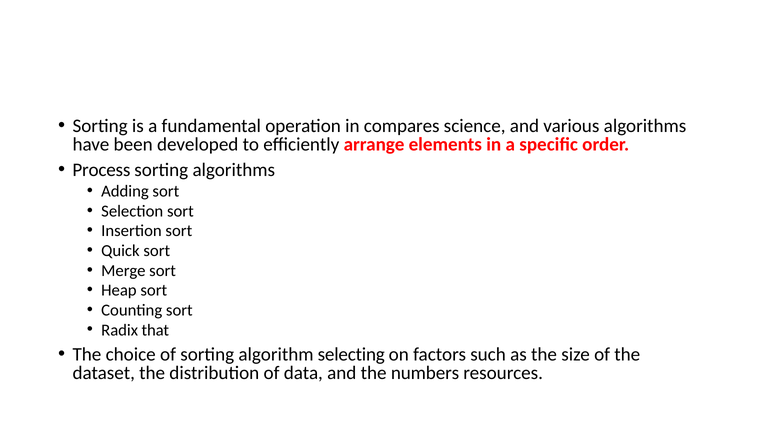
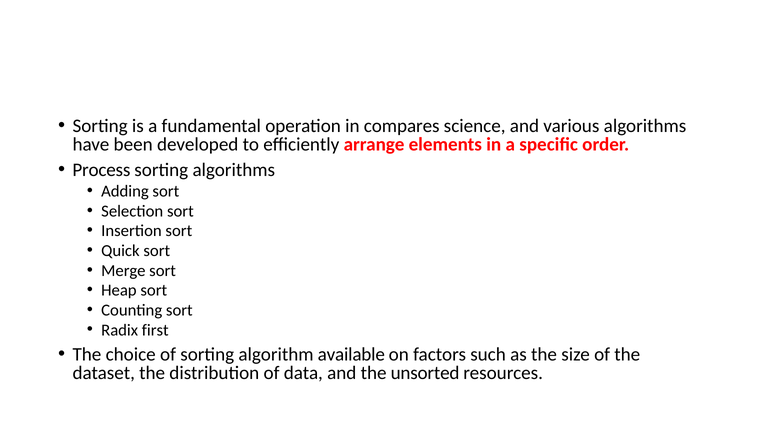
that: that -> first (155, 330)
selecting: selecting -> available (351, 354)
numbers: numbers -> unsorted (425, 373)
